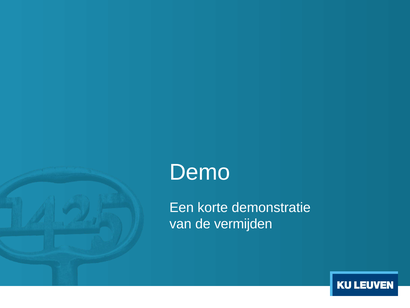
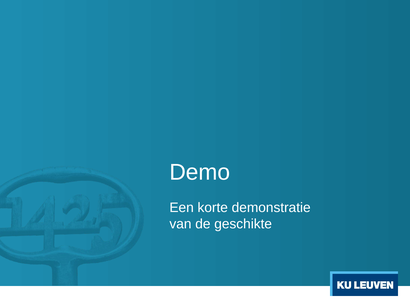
vermijden: vermijden -> geschikte (243, 224)
